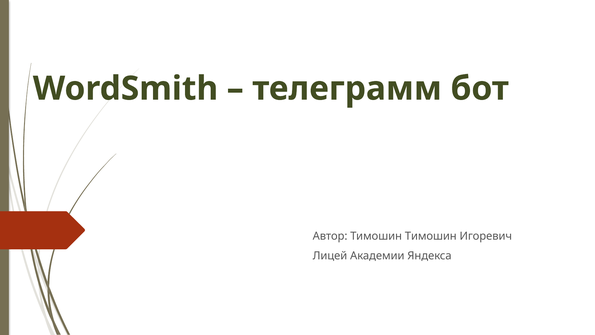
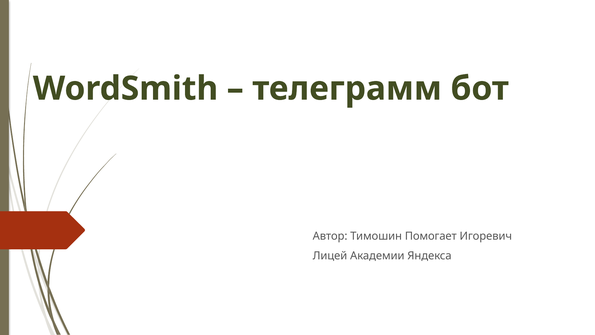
Тимошин Тимошин: Тимошин -> Помогает (431, 236)
